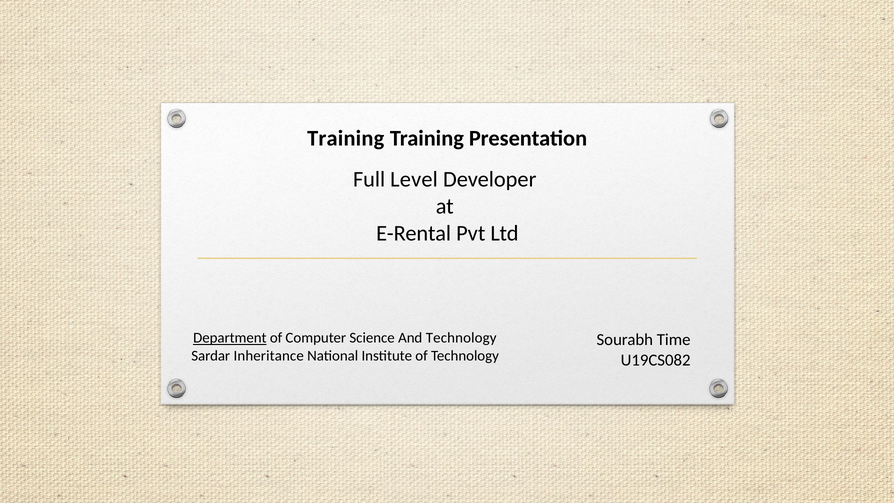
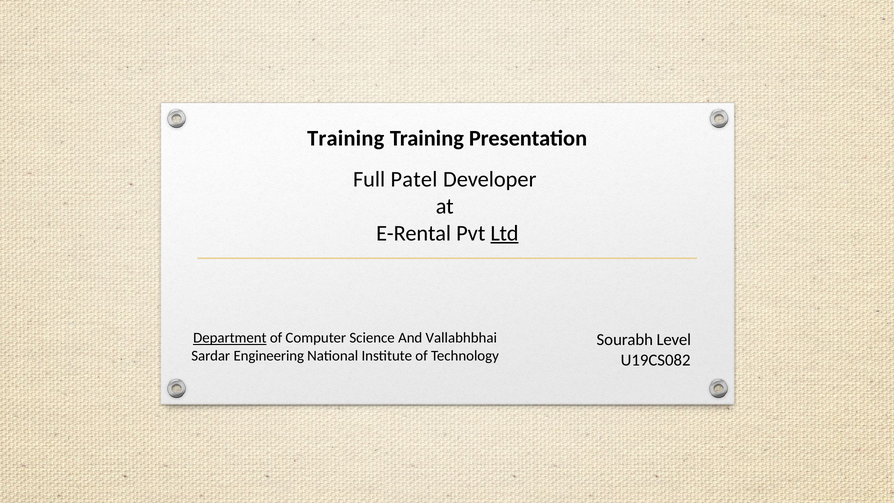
Level: Level -> Patel (414, 179)
Ltd underline: none -> present (504, 233)
And Technology: Technology -> Vallabhbhai (461, 338)
Time: Time -> Level (674, 340)
Inheritance: Inheritance -> Engineering (269, 356)
